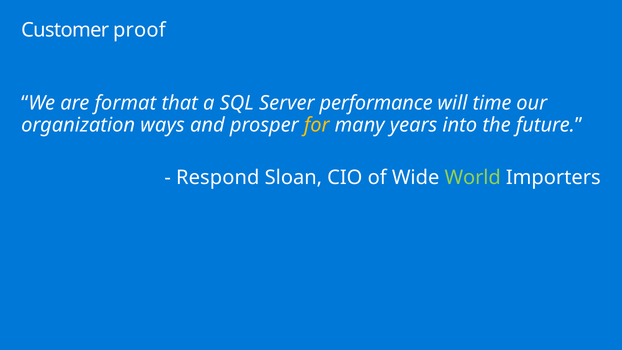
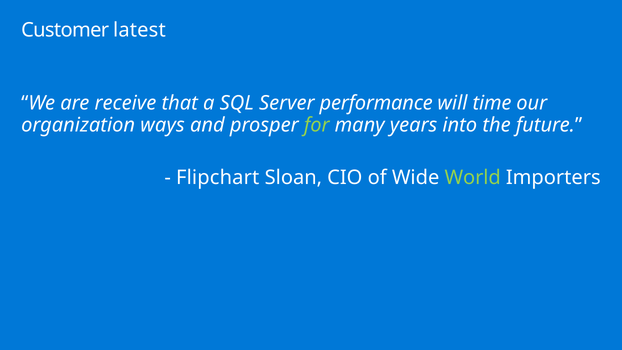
proof: proof -> latest (139, 30)
format: format -> receive (125, 103)
for colour: yellow -> light green (317, 125)
Respond: Respond -> Flipchart (218, 178)
